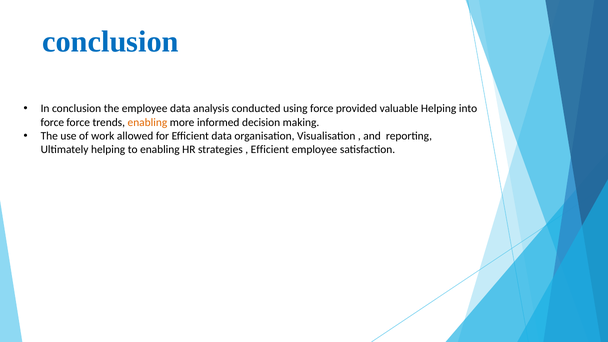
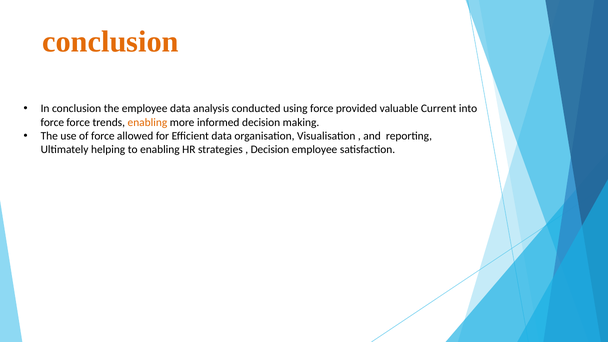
conclusion colour: blue -> orange (111, 42)
valuable Helping: Helping -> Current (439, 109)
of work: work -> force (103, 136)
Efficient: Efficient -> Decision (270, 150)
